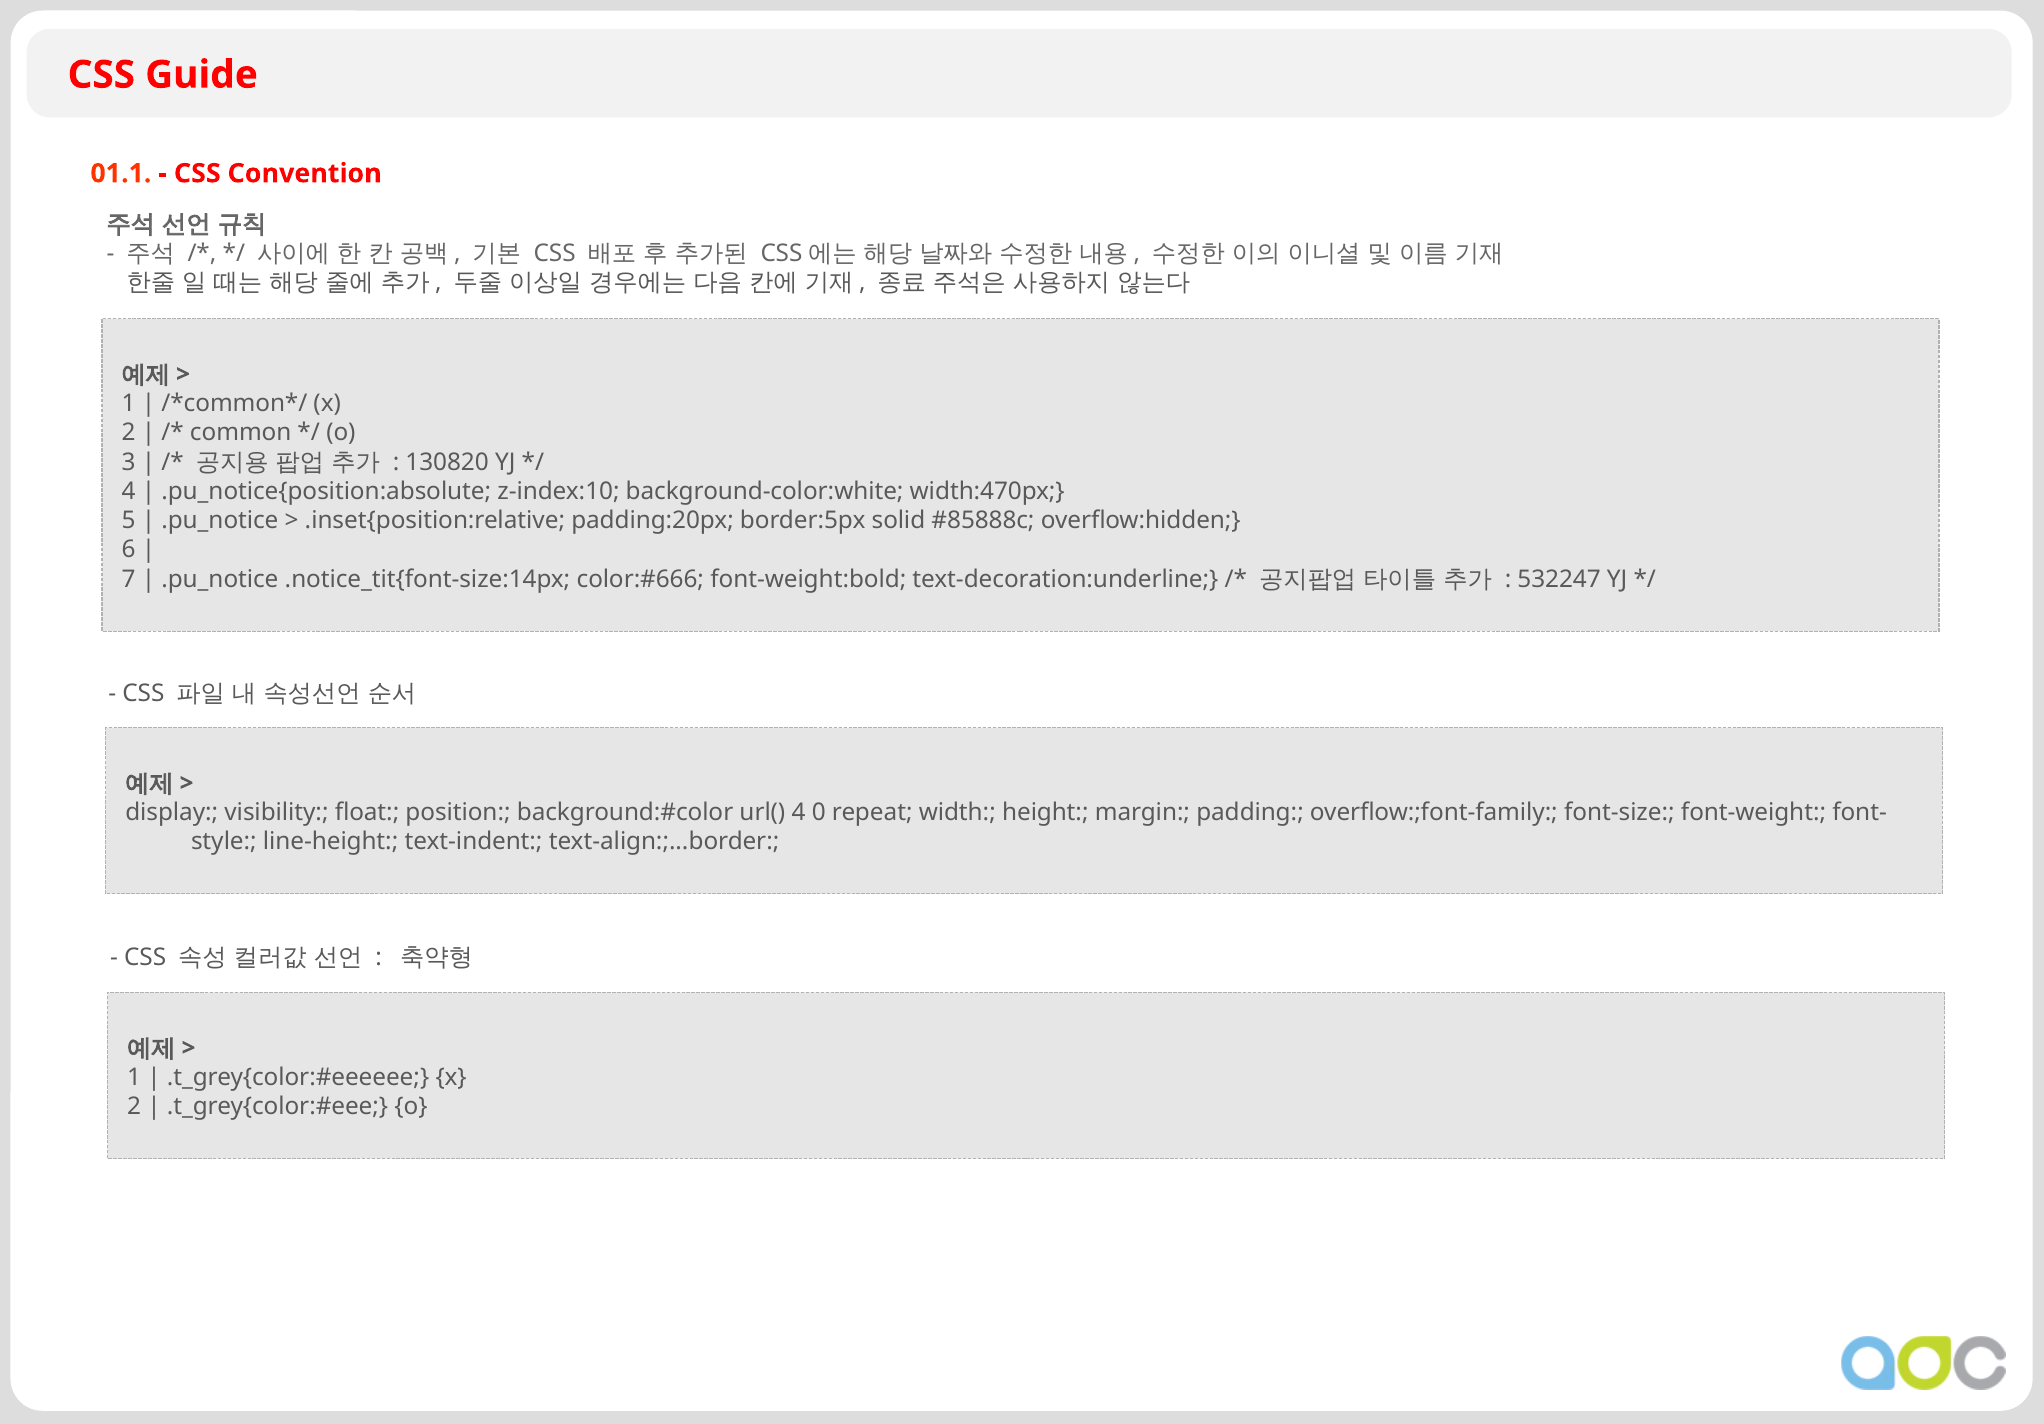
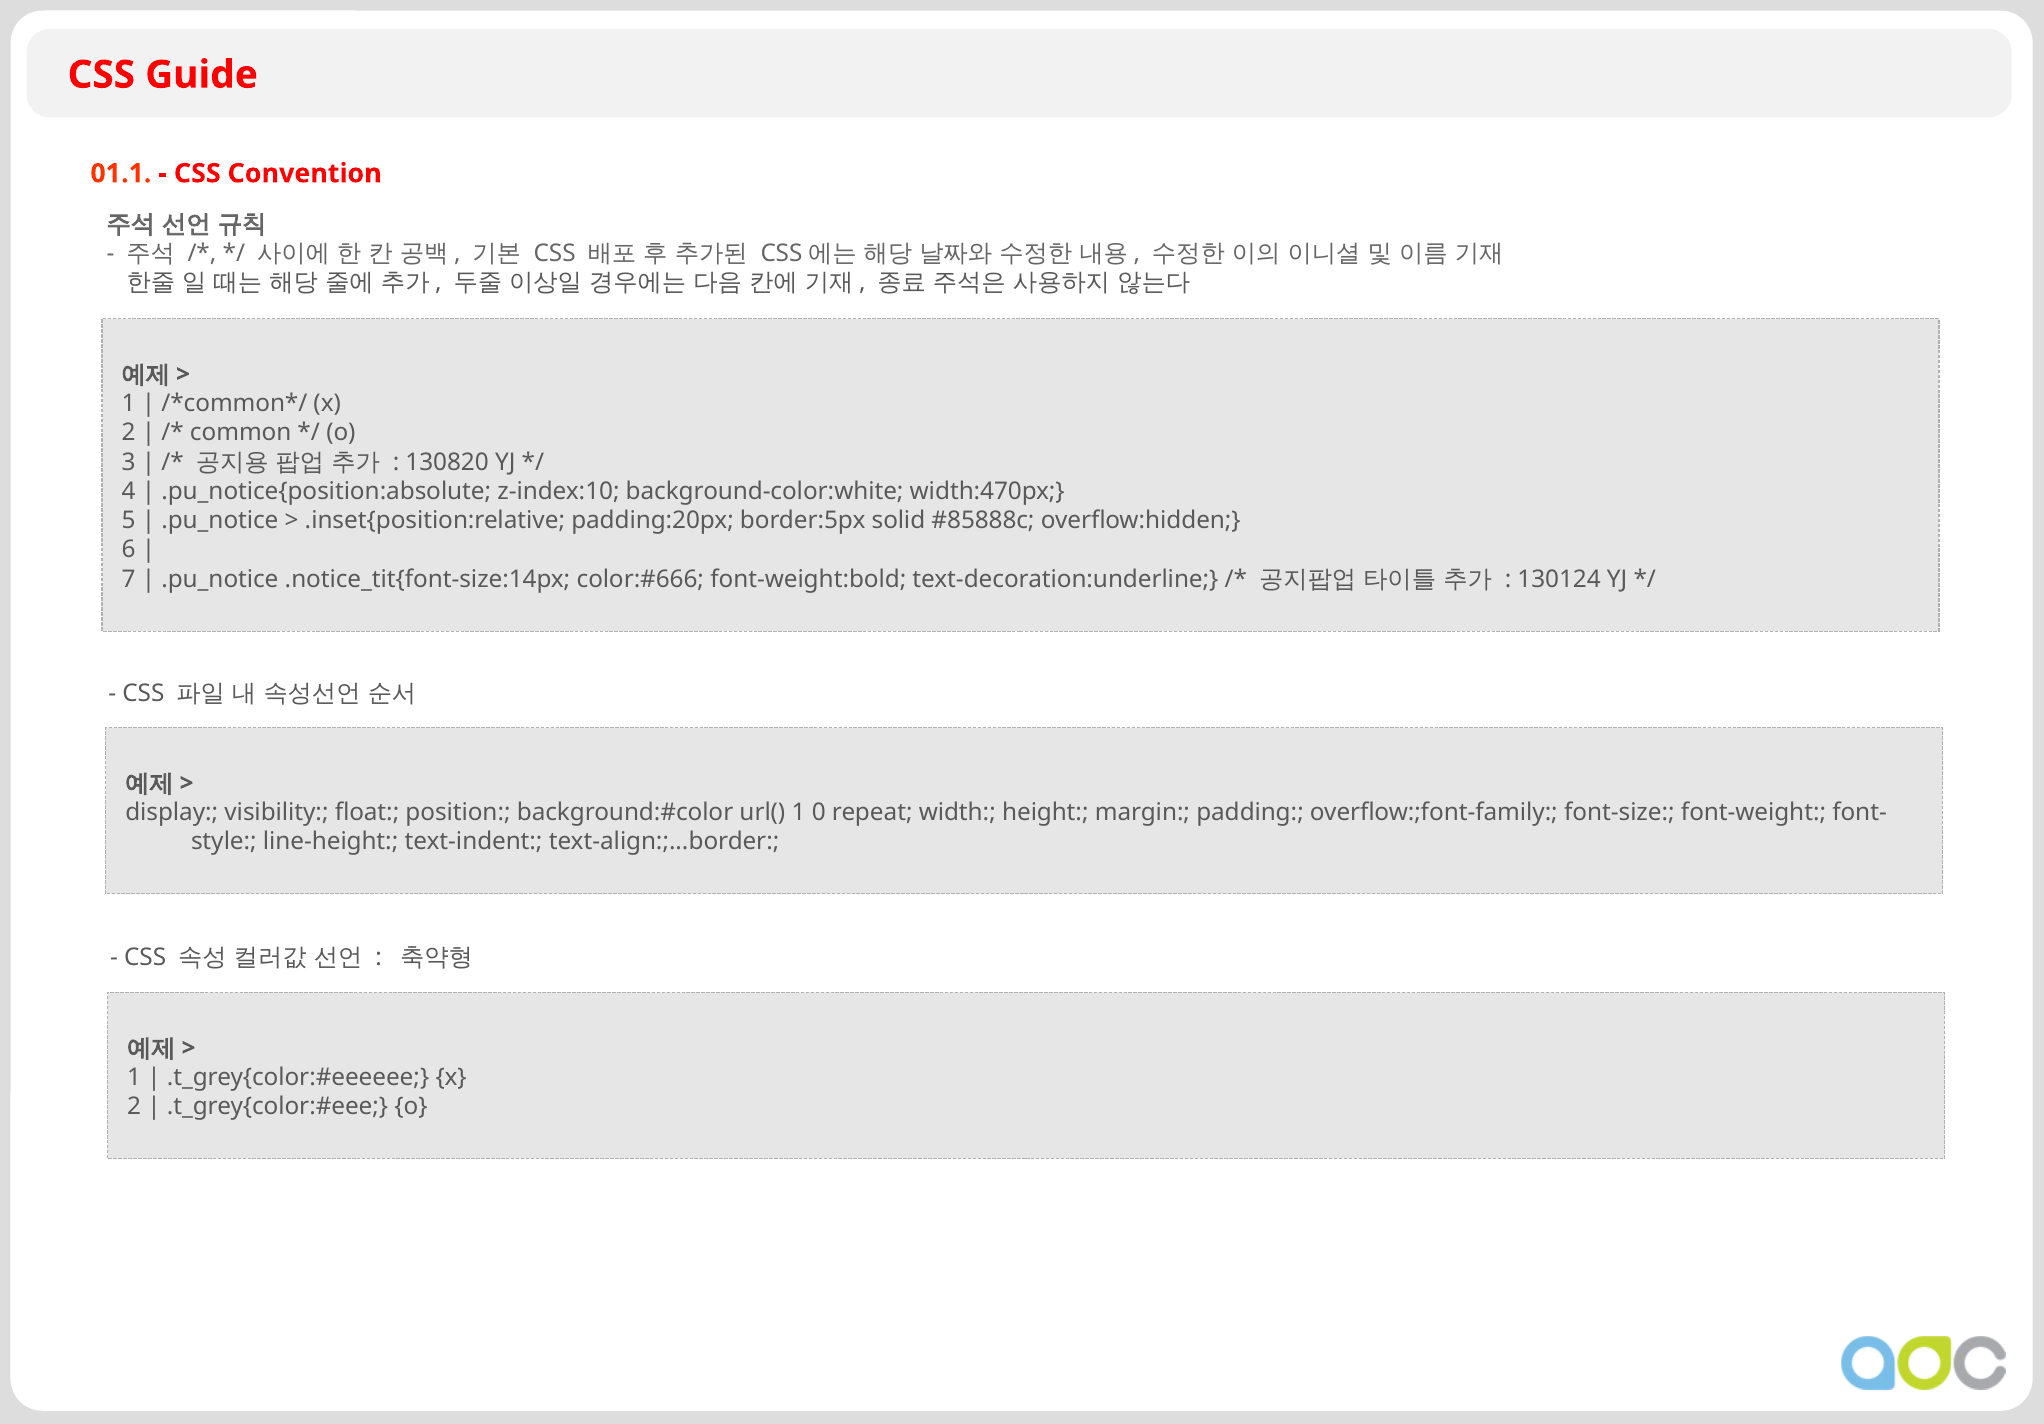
532247: 532247 -> 130124 (1559, 579)
url( 4: 4 -> 1 (799, 812)
